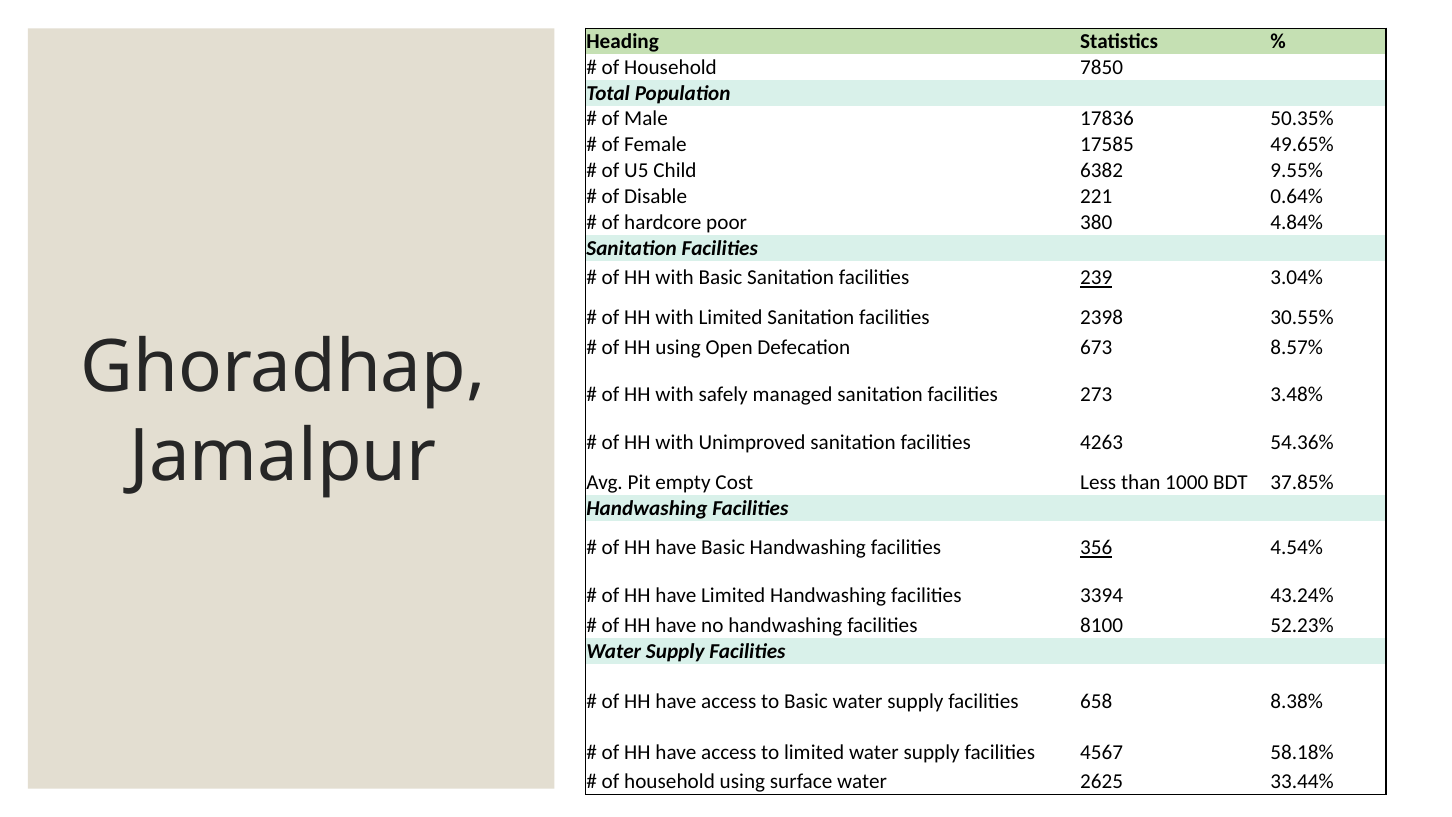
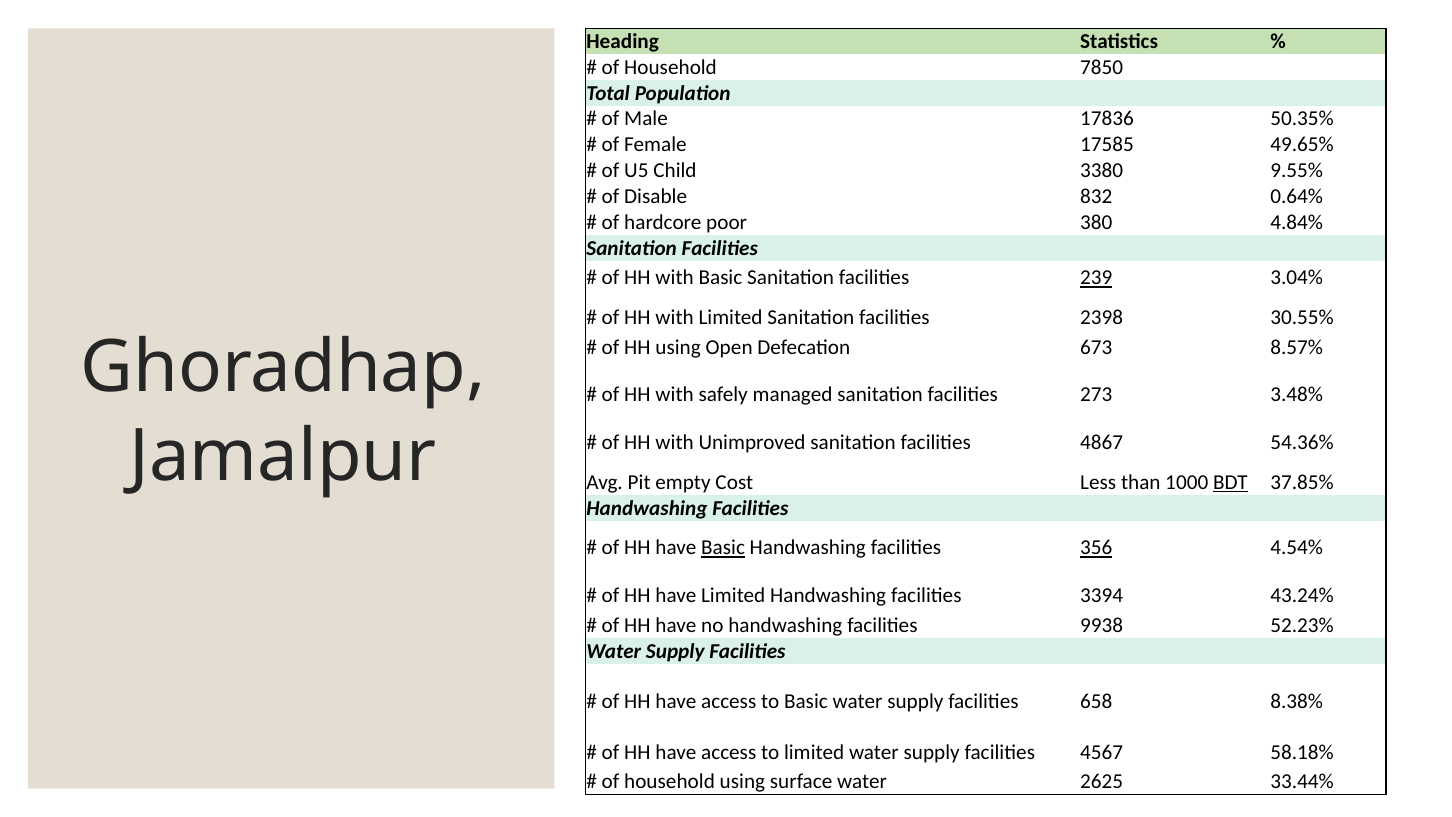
6382: 6382 -> 3380 (1102, 171)
221: 221 -> 832 (1096, 196)
4263: 4263 -> 4867 (1102, 442)
BDT underline: none -> present (1230, 482)
Basic underline: none -> present (723, 548)
8100: 8100 -> 9938 (1102, 625)
